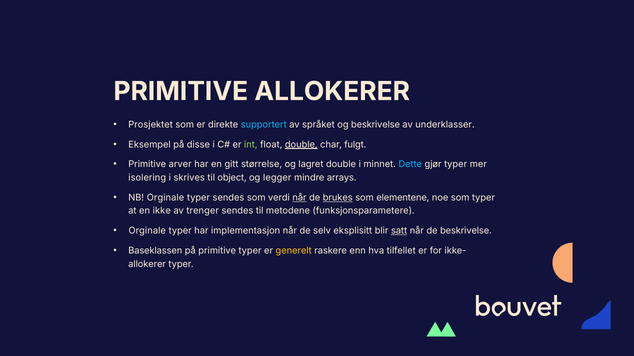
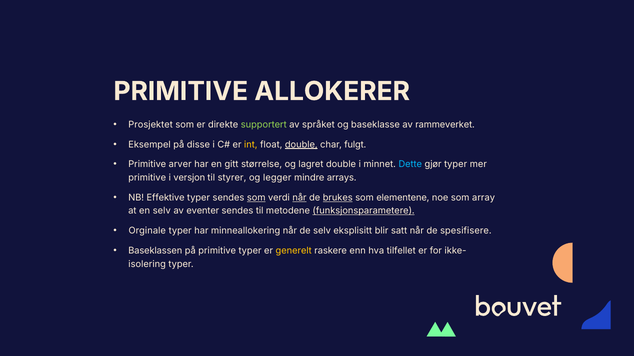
supportert colour: light blue -> light green (264, 125)
og beskrivelse: beskrivelse -> baseklasse (375, 125)
underklasser: underklasser -> rammeverket (445, 125)
int colour: light green -> yellow (251, 145)
isolering: isolering -> primitive (147, 178)
skrives: skrives -> versjon (189, 178)
object: object -> styrer (232, 178)
NB Orginale: Orginale -> Effektive (166, 198)
som underline: none -> present (256, 198)
som typer: typer -> array (484, 198)
en ikke: ikke -> selv (162, 211)
trenger: trenger -> eventer (203, 211)
funksjonsparametere underline: none -> present (364, 211)
implementasjon: implementasjon -> minneallokering (246, 231)
satt underline: present -> none (399, 231)
de beskrivelse: beskrivelse -> spesifisere (466, 231)
allokerer: allokerer -> isolering (147, 265)
